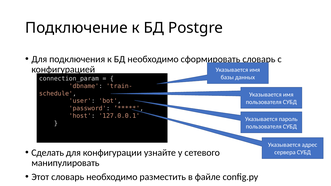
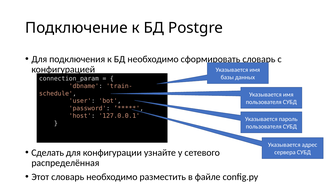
манипулировать: манипулировать -> распределённая (65, 163)
